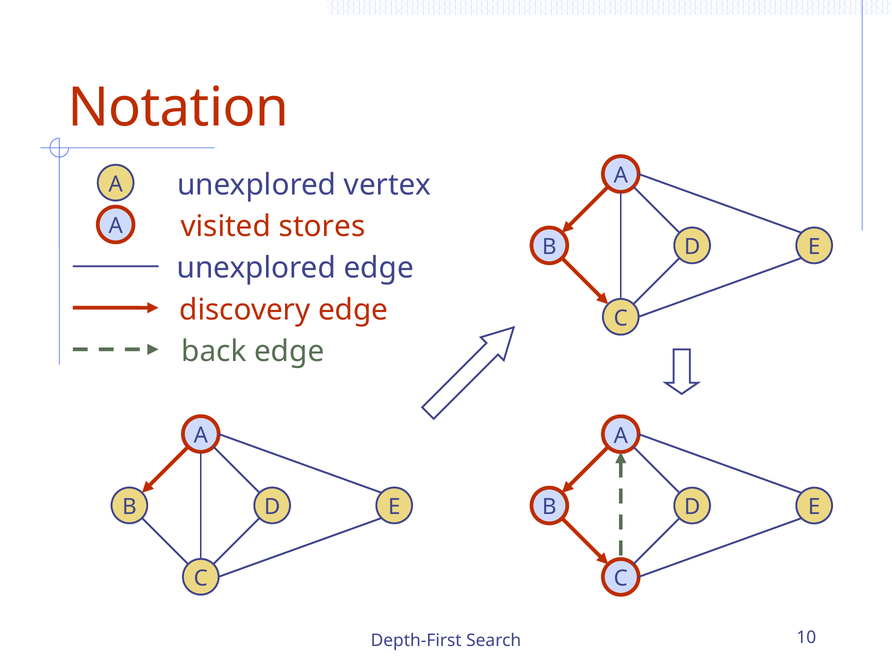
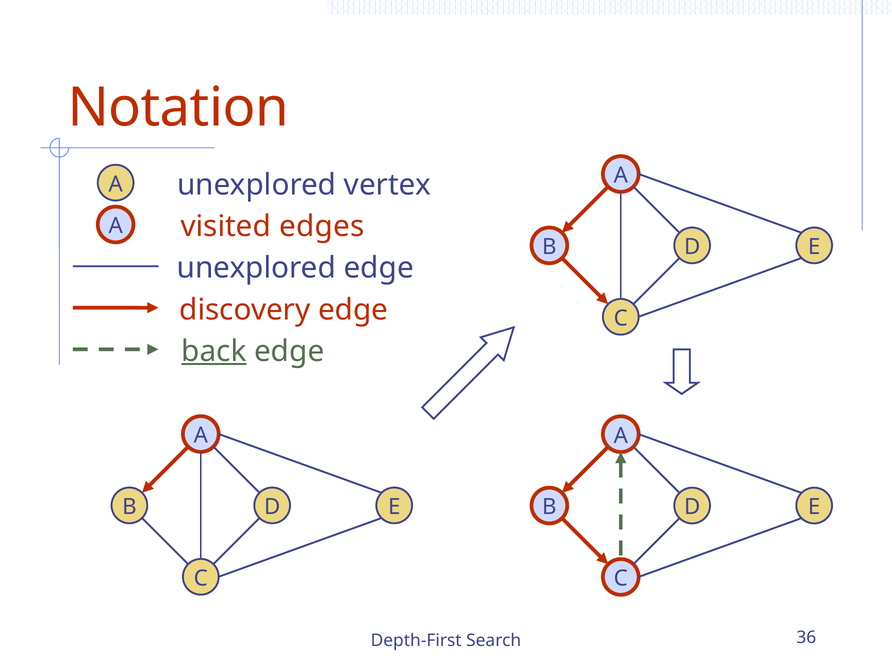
stores: stores -> edges (322, 226)
back underline: none -> present (214, 351)
10: 10 -> 36 (806, 638)
